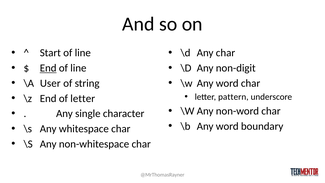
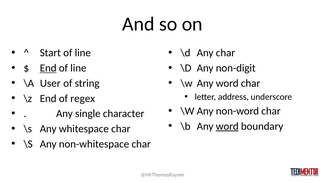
pattern: pattern -> address (233, 97)
of letter: letter -> regex (83, 98)
word underline: none -> present (227, 126)
